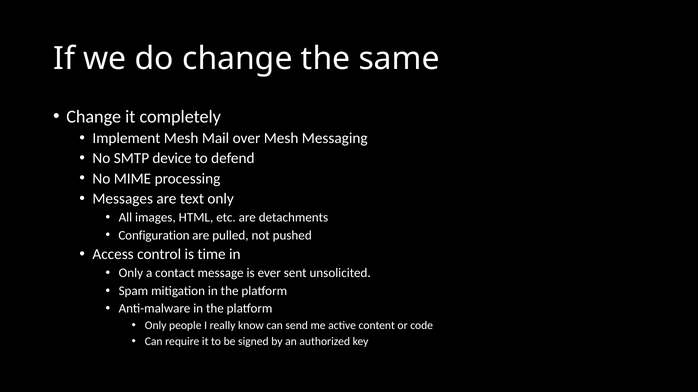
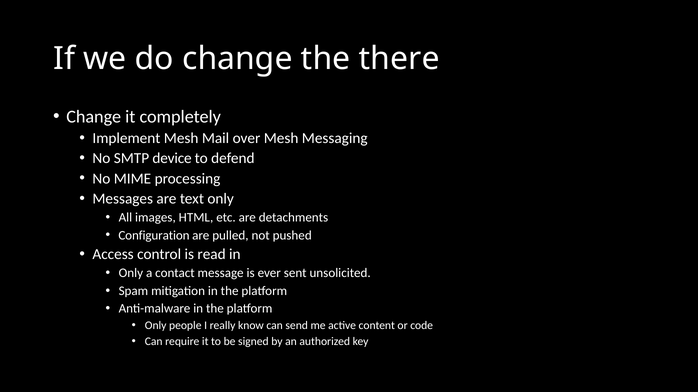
same: same -> there (399, 59)
time: time -> read (212, 255)
